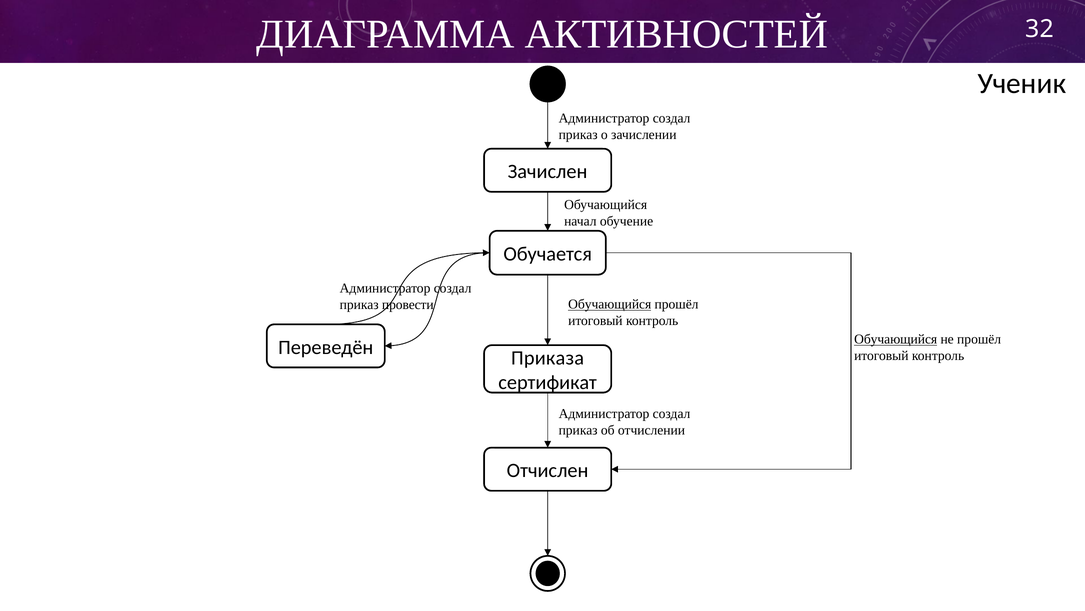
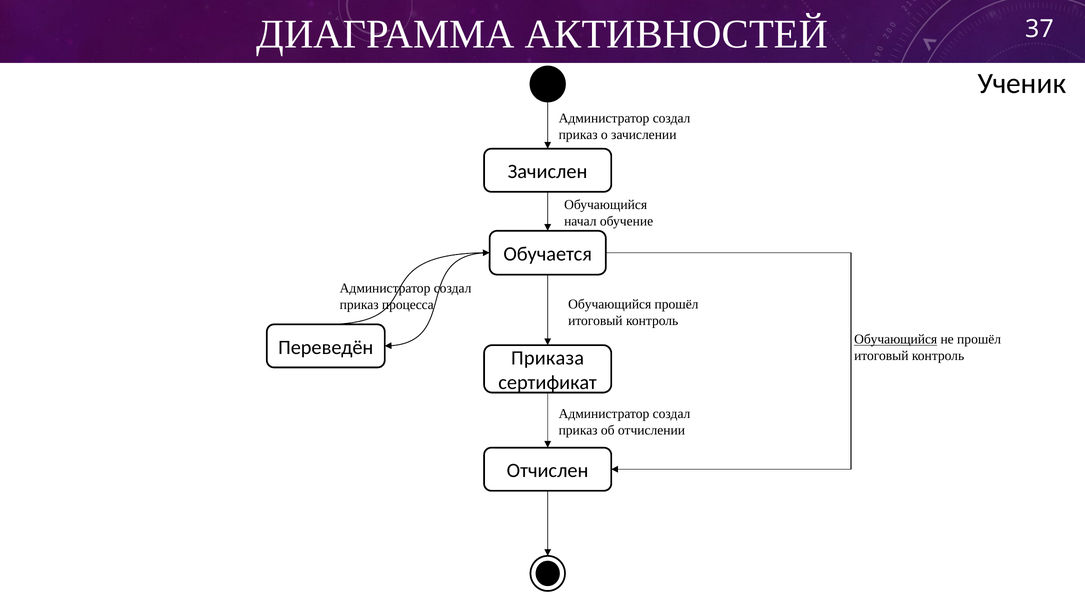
32: 32 -> 37 (1040, 29)
Обучающийся underline: present -> none (610, 304)
провести: провести -> процесса (408, 304)
